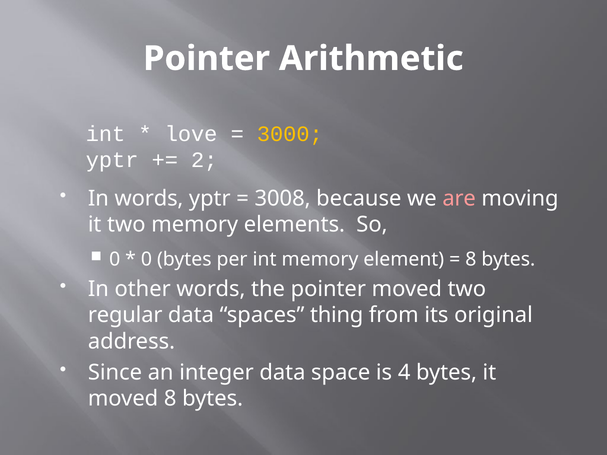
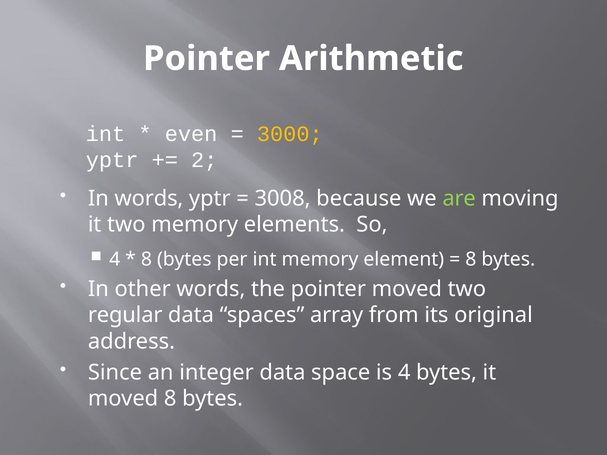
love: love -> even (191, 134)
are colour: pink -> light green (459, 198)
0: 0 -> 4 (115, 259)
0: 0 -> 8 (146, 259)
thing: thing -> array (337, 315)
